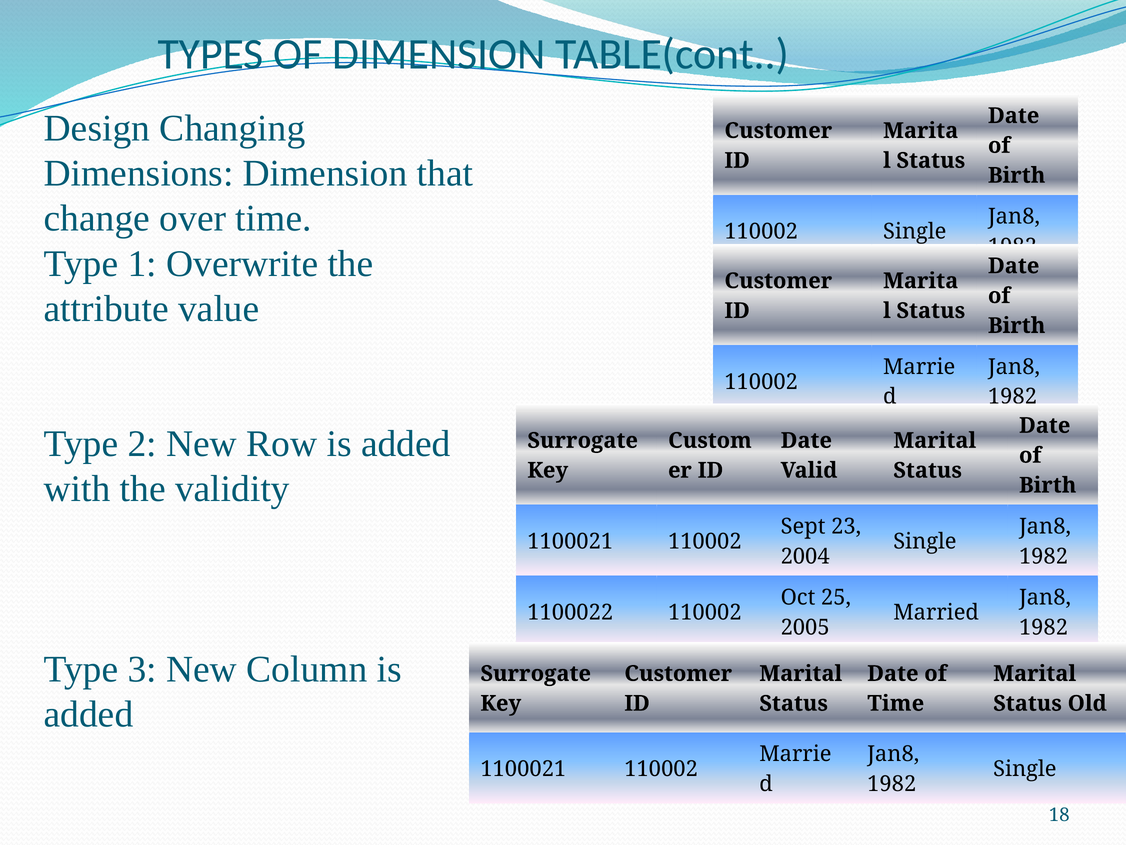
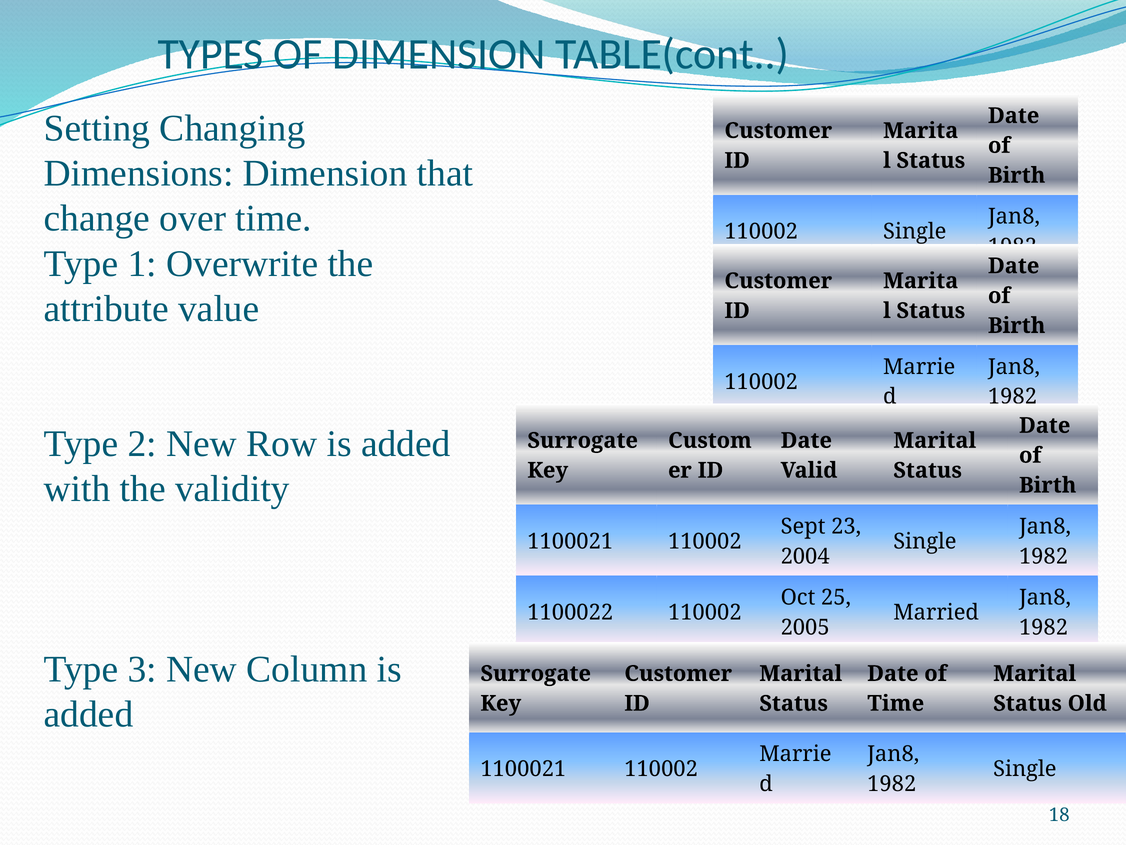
Design: Design -> Setting (97, 128)
